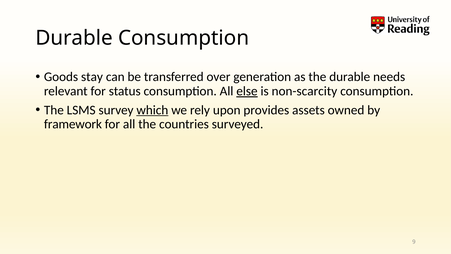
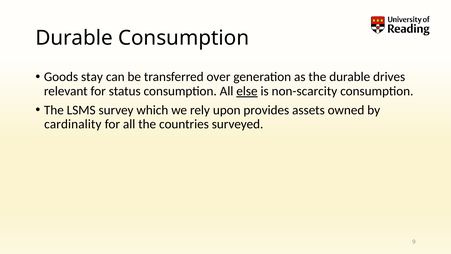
needs: needs -> drives (389, 77)
which underline: present -> none (152, 110)
framework: framework -> cardinality (73, 124)
